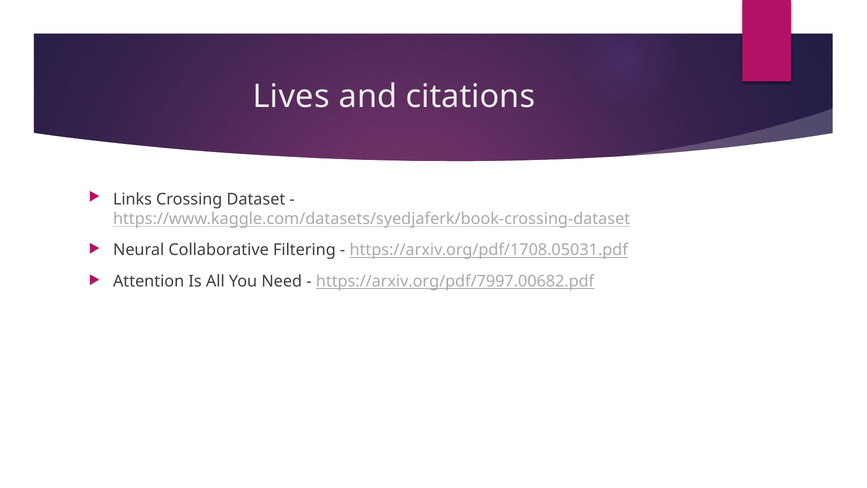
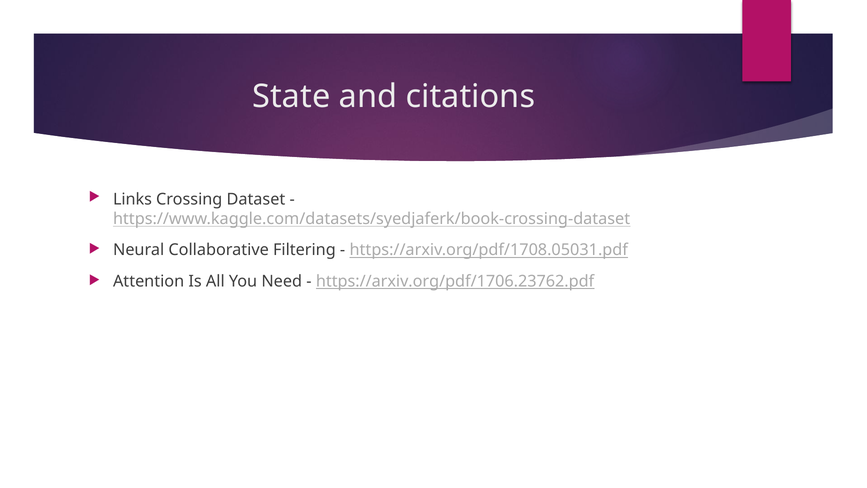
Lives: Lives -> State (291, 97)
https://arxiv.org/pdf/7997.00682.pdf: https://arxiv.org/pdf/7997.00682.pdf -> https://arxiv.org/pdf/1706.23762.pdf (455, 281)
